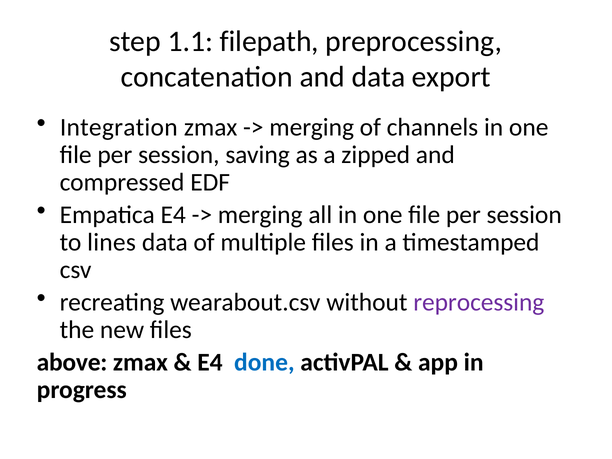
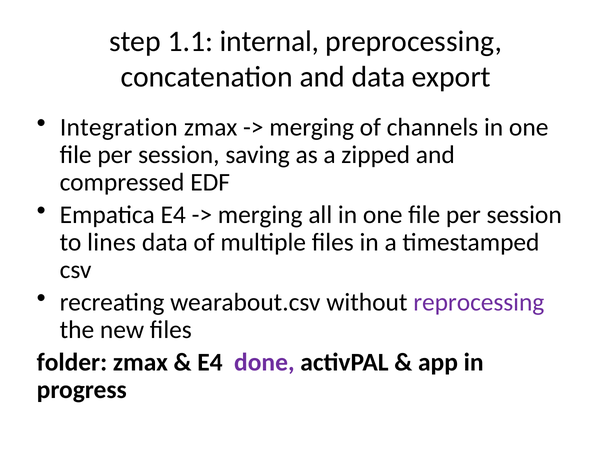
filepath: filepath -> internal (269, 41)
above: above -> folder (72, 362)
done colour: blue -> purple (264, 362)
